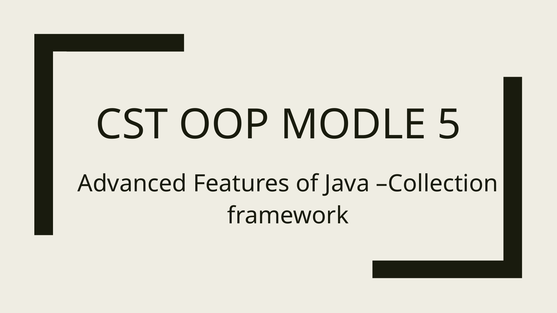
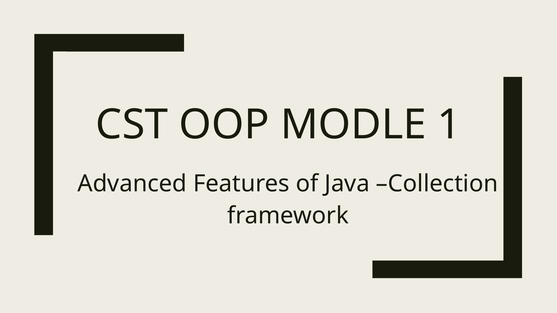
5: 5 -> 1 (449, 125)
